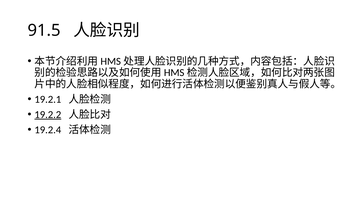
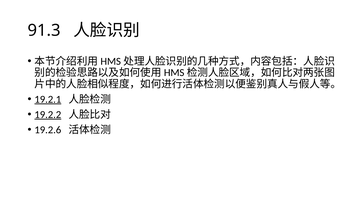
91.5: 91.5 -> 91.3 (44, 30)
19.2.1 underline: none -> present (48, 99)
19.2.4: 19.2.4 -> 19.2.6 (48, 130)
